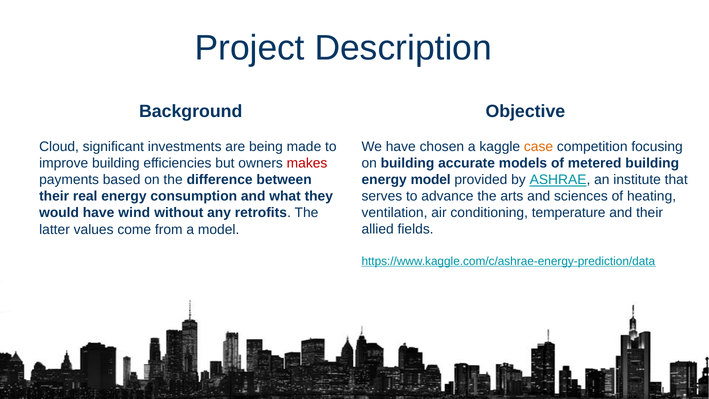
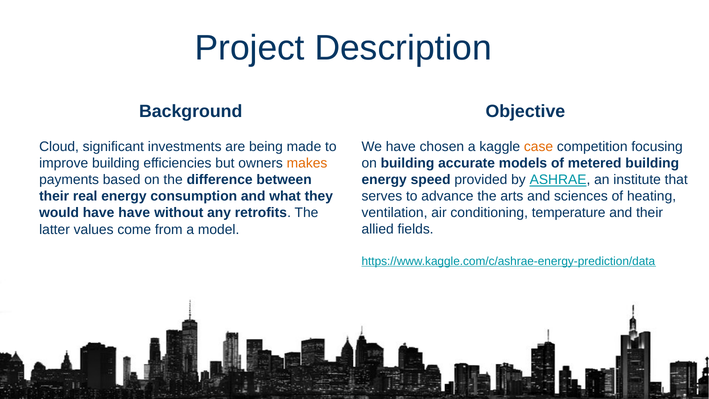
makes colour: red -> orange (307, 163)
energy model: model -> speed (431, 180)
have wind: wind -> have (134, 213)
